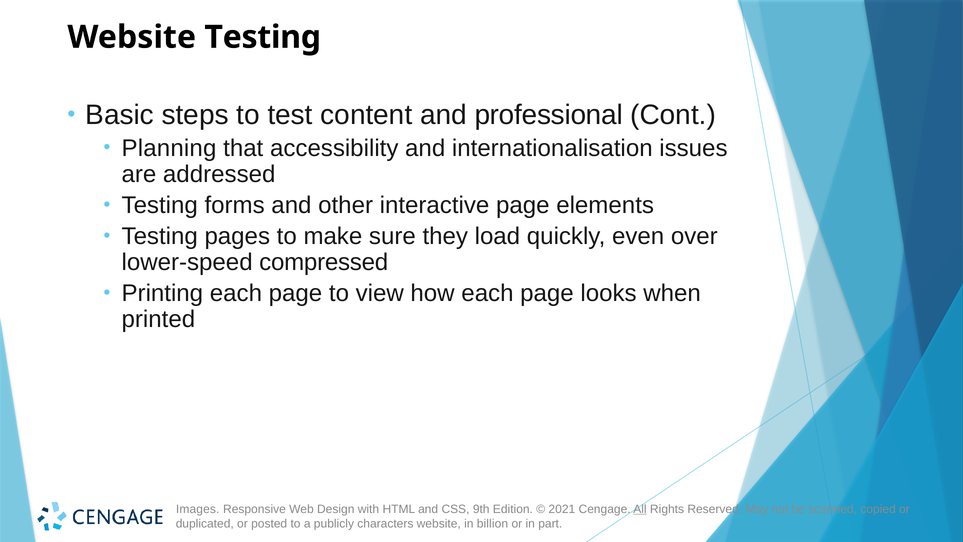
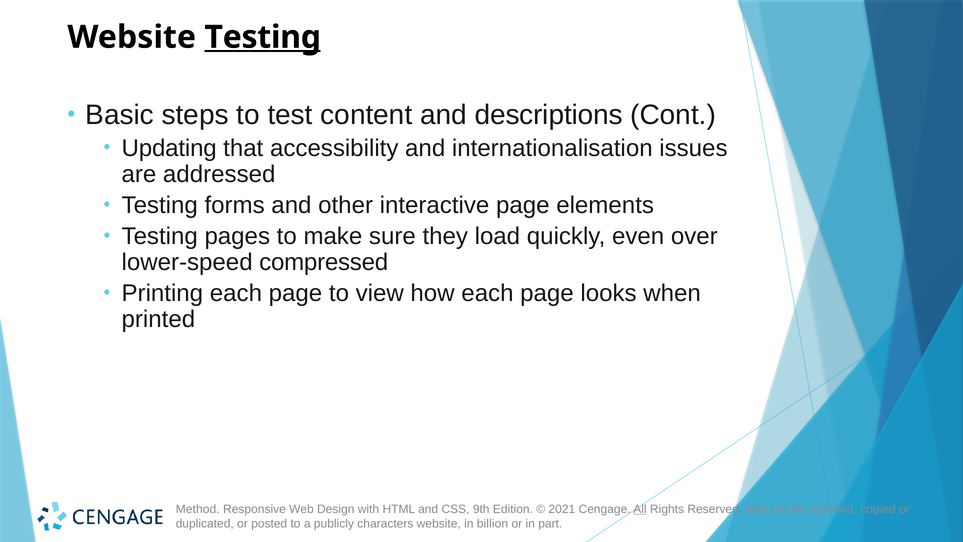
Testing underline: none -> present (263, 37)
professional: professional -> descriptions (549, 115)
Planning: Planning -> Updating (169, 148)
Images: Images -> Method (198, 509)
